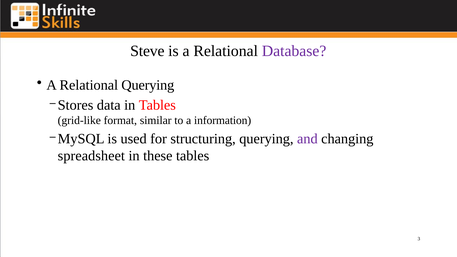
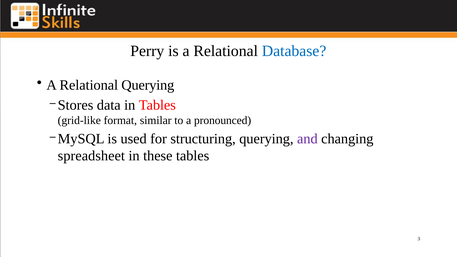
Steve: Steve -> Perry (147, 51)
Database colour: purple -> blue (294, 51)
information: information -> pronounced (223, 120)
